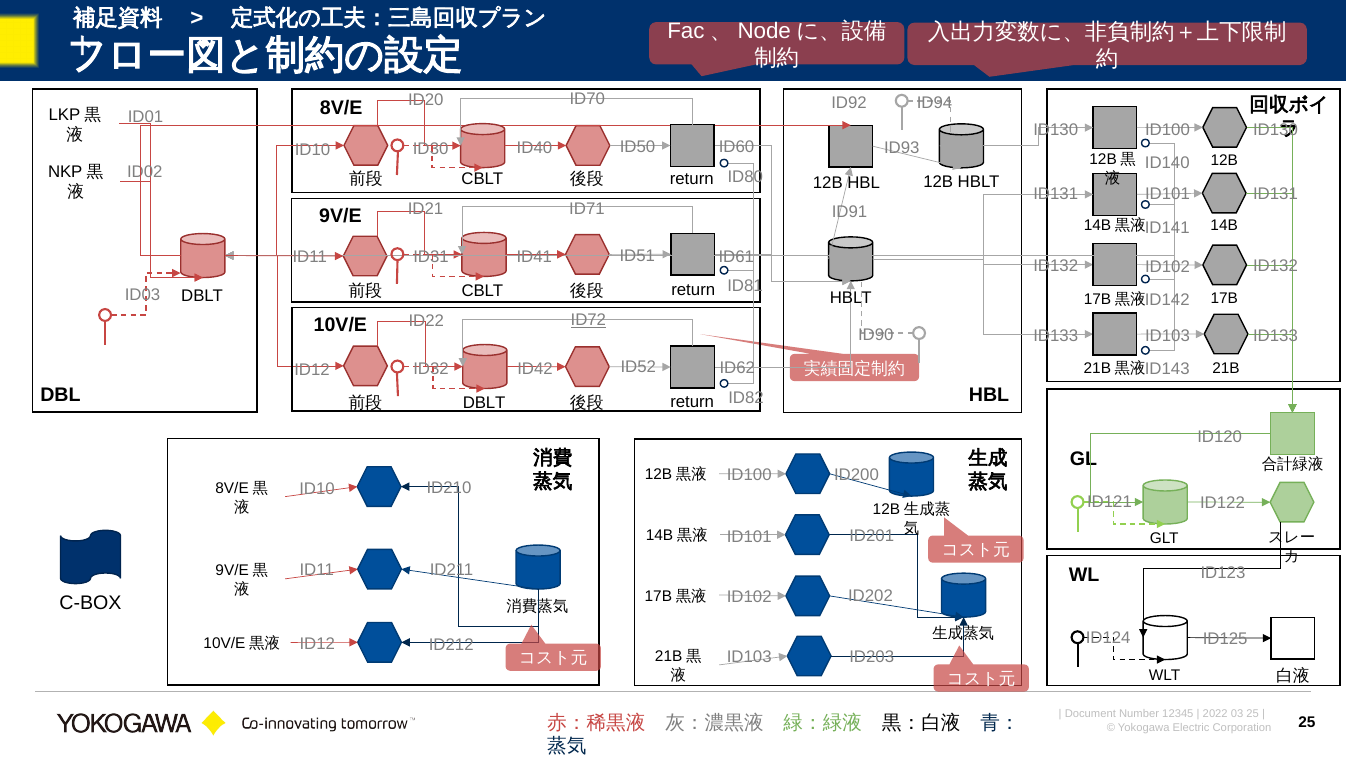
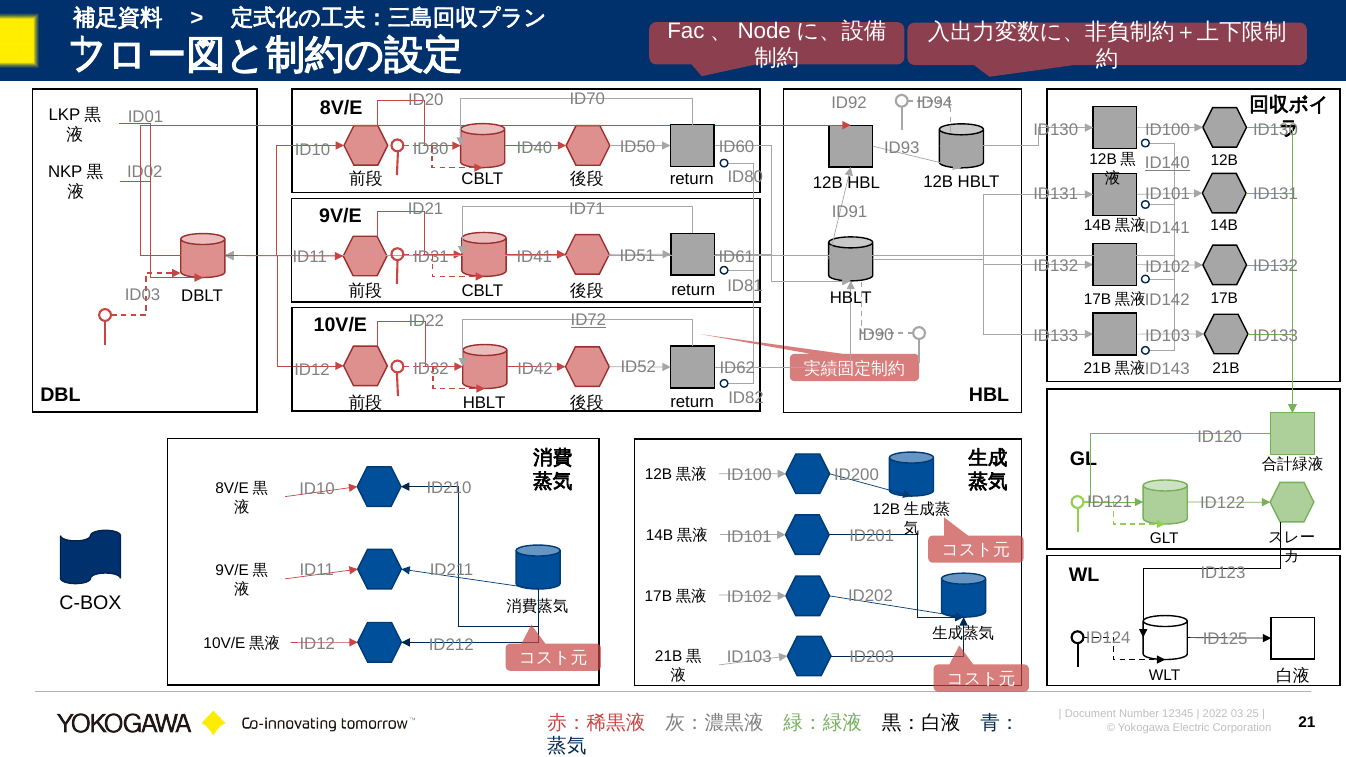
ID140 underline: none -> present (1167, 163)
DBLT: DBLT -> HBLT (484, 403)
25: 25 -> 21 (1307, 723)
